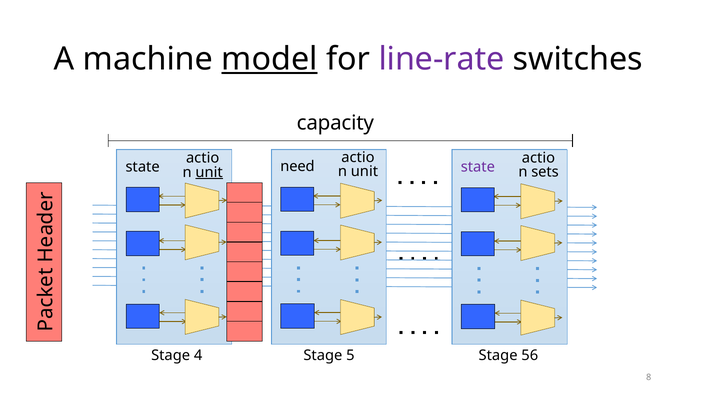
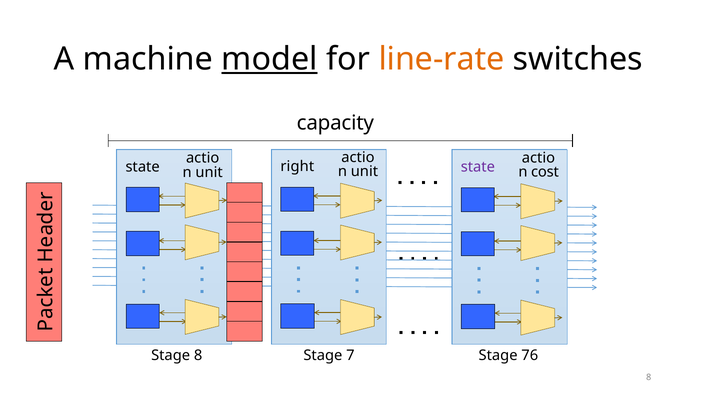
line-rate colour: purple -> orange (441, 59)
need: need -> right (297, 167)
sets: sets -> cost (545, 172)
unit underline: present -> none (209, 172)
Stage 4: 4 -> 8 (198, 356)
5: 5 -> 7 (350, 356)
56: 56 -> 76 (530, 356)
